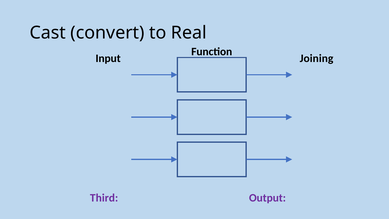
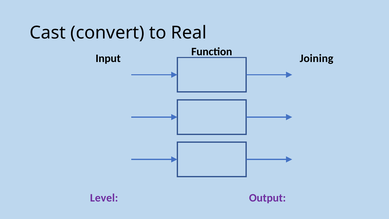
Third: Third -> Level (104, 198)
